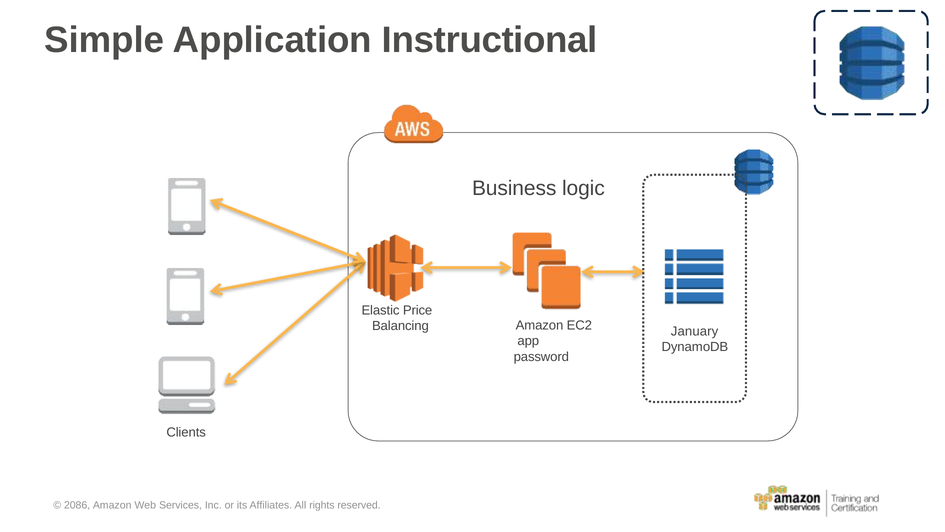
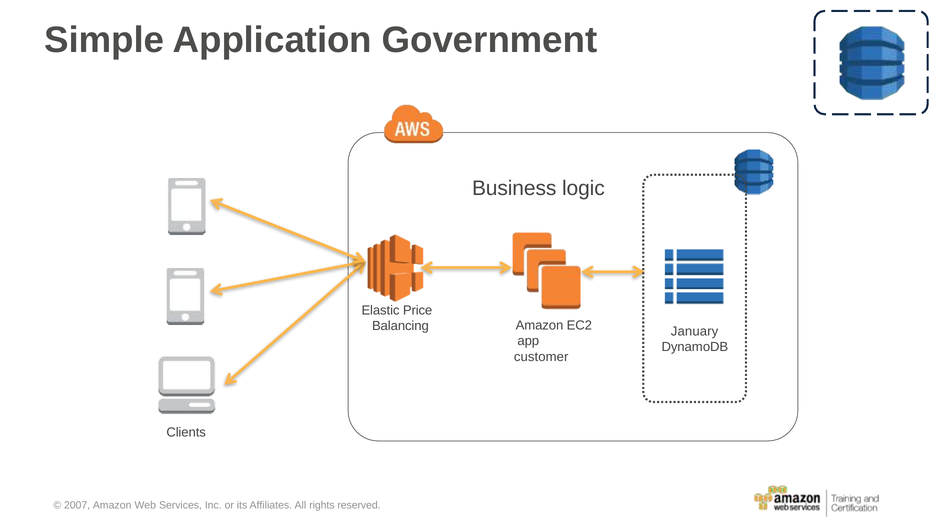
Instructional: Instructional -> Government (490, 40)
password: password -> customer (541, 357)
2086: 2086 -> 2007 (77, 505)
